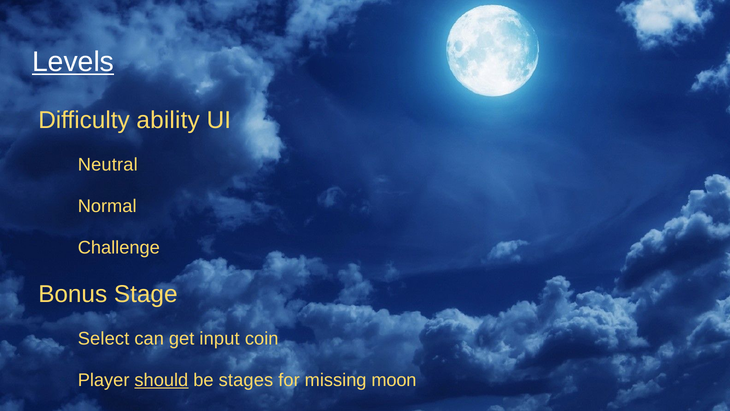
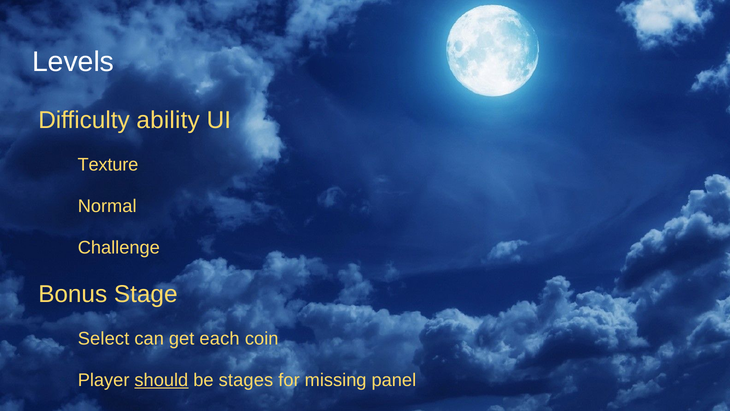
Levels underline: present -> none (73, 62)
Neutral: Neutral -> Texture (108, 165)
get input: input -> each (220, 339)
moon: moon -> panel (394, 380)
